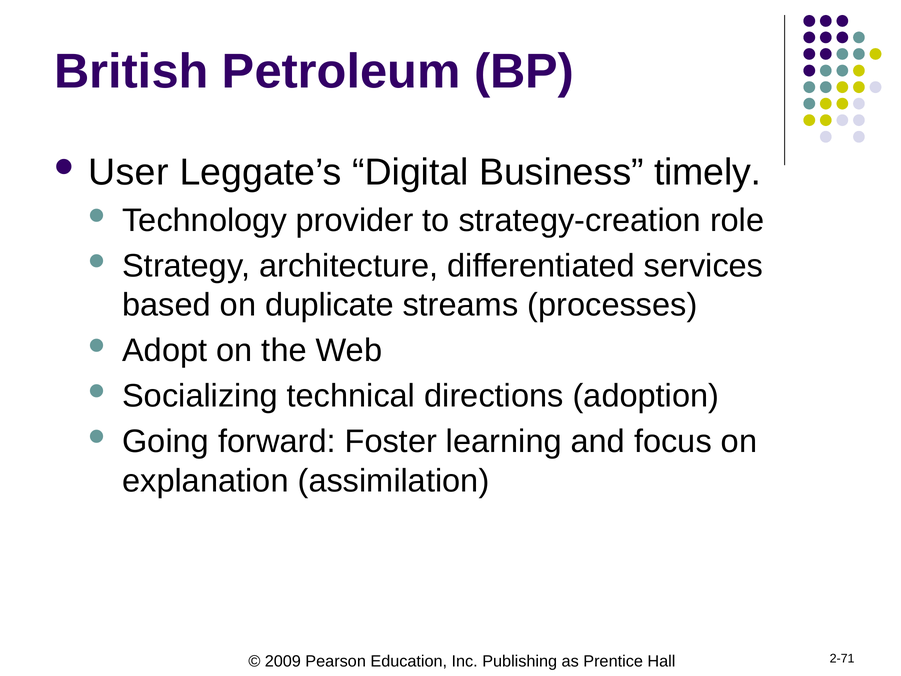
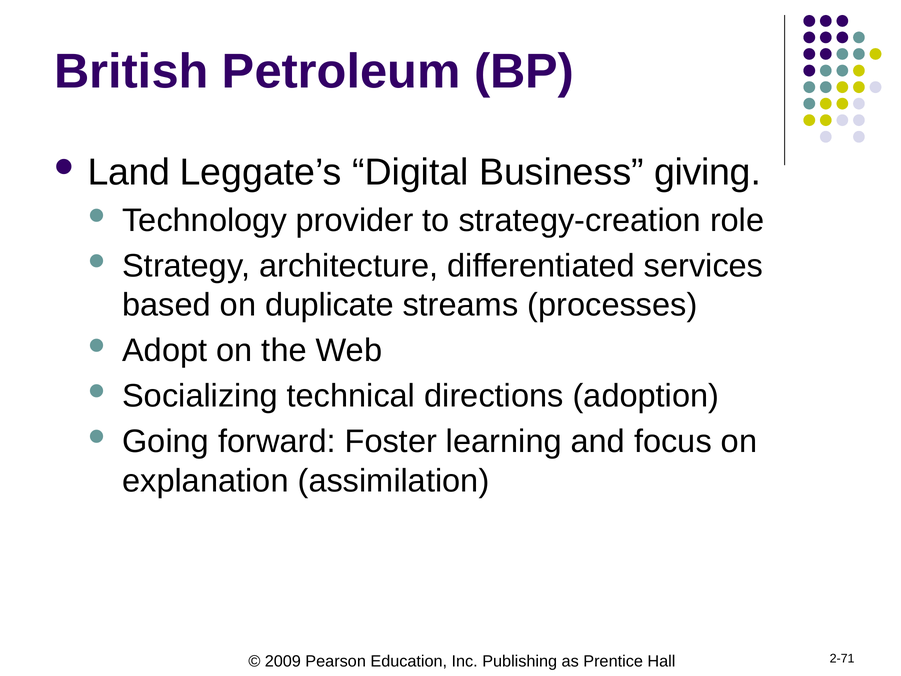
User: User -> Land (129, 172)
timely: timely -> giving (708, 172)
